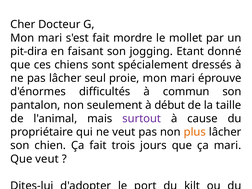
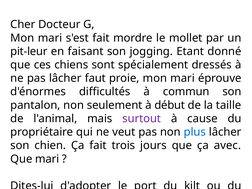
pit-dira: pit-dira -> pit-leur (29, 51)
seul: seul -> faut (95, 78)
plus colour: orange -> blue (195, 132)
ça mari: mari -> avec (228, 145)
Que veut: veut -> mari (47, 159)
